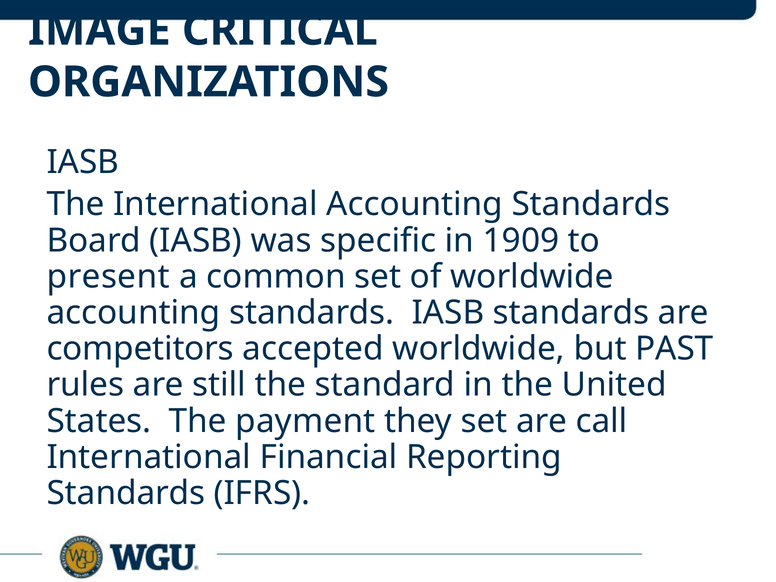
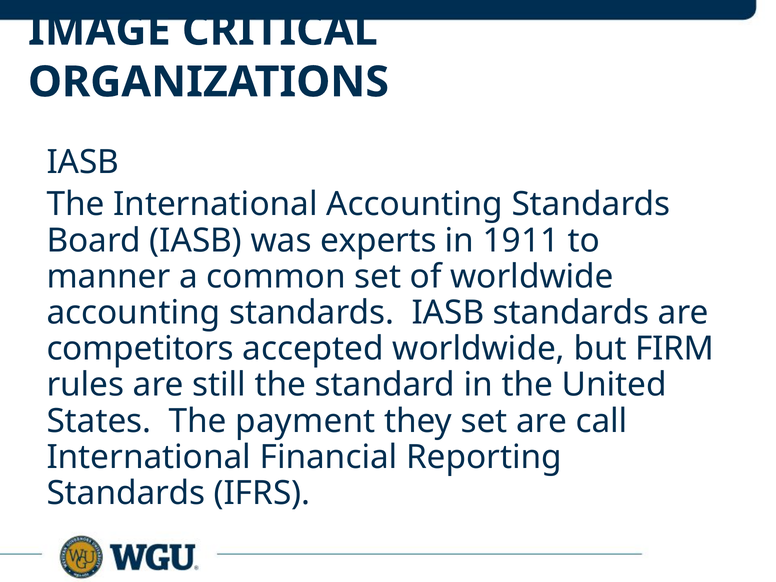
specific: specific -> experts (378, 240)
1909: 1909 -> 1911 (521, 240)
present: present -> manner (108, 277)
PAST: PAST -> FIRM (675, 349)
